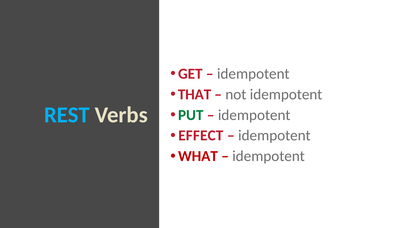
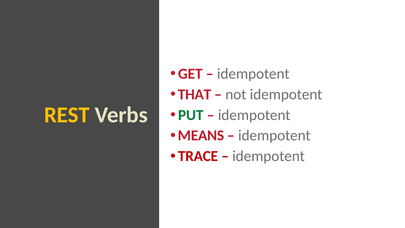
REST colour: light blue -> yellow (67, 115)
EFFECT: EFFECT -> MEANS (201, 136)
WHAT: WHAT -> TRACE (198, 156)
